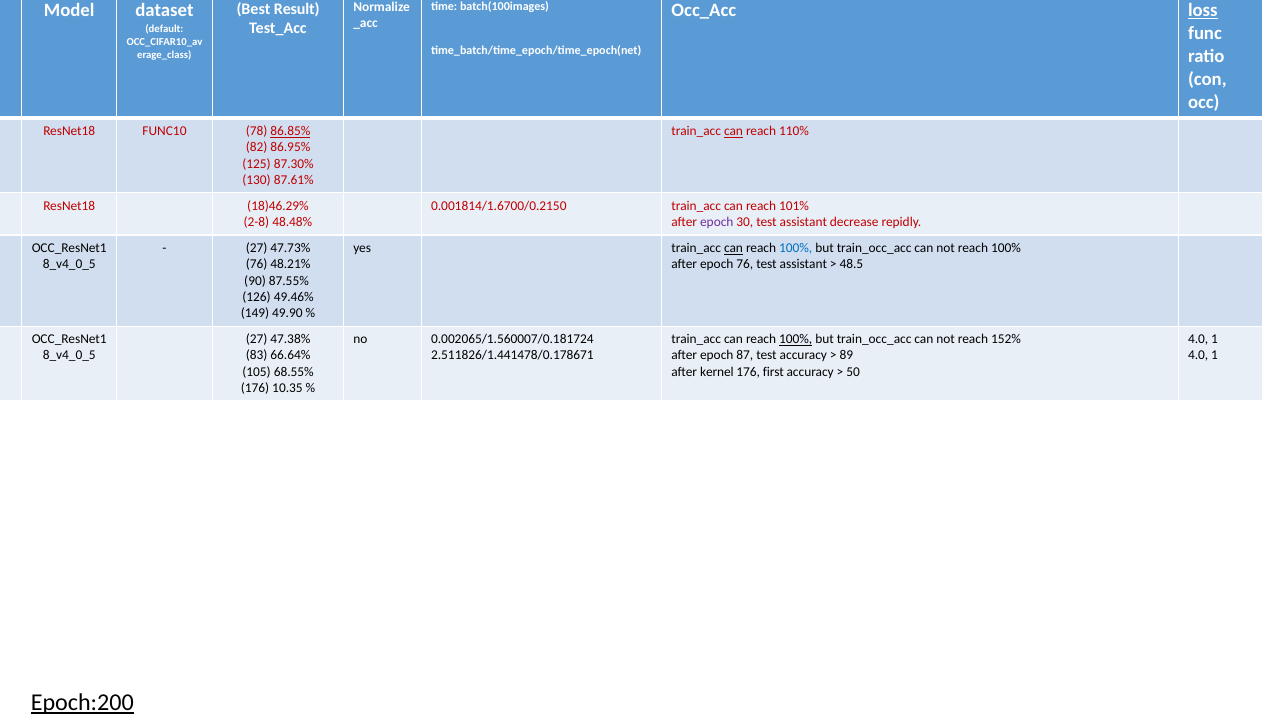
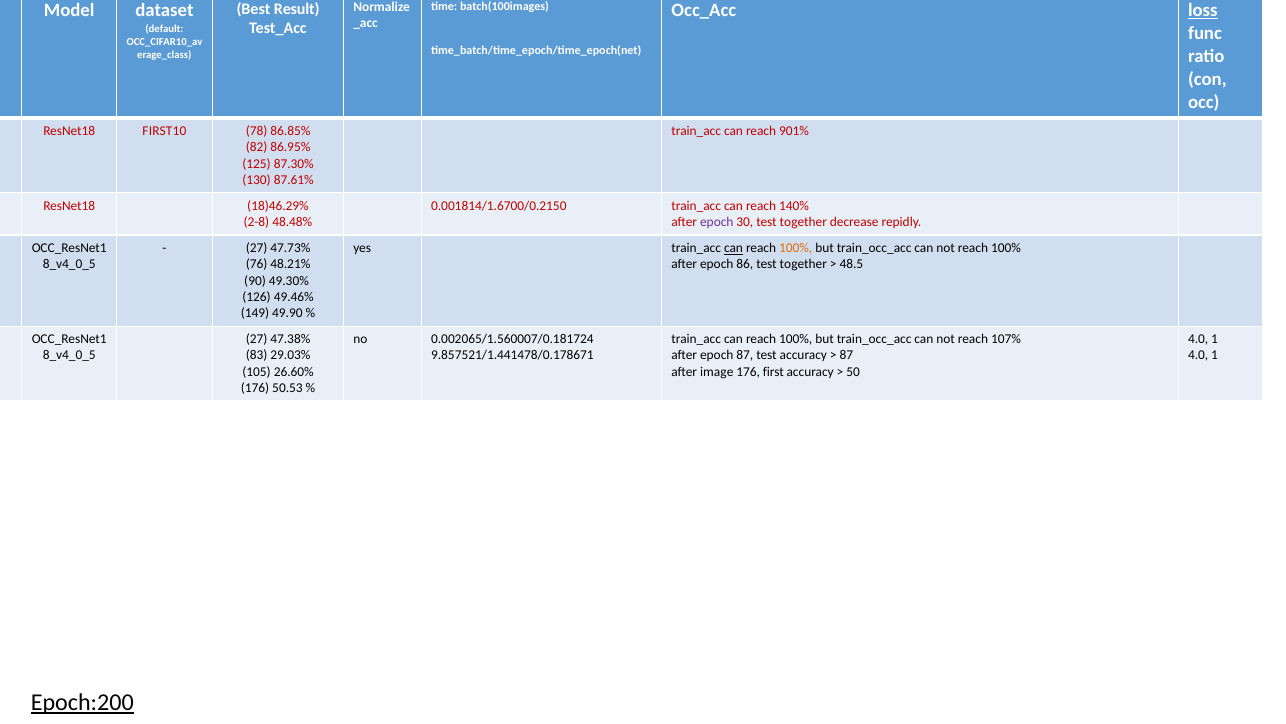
FUNC10: FUNC10 -> FIRST10 (164, 131)
86.85% underline: present -> none (290, 131)
can underline: present -> none (734, 131)
110%: 110% -> 901% (794, 131)
101%: 101% -> 140% (794, 206)
30 test assistant: assistant -> together (803, 222)
100% colour: blue -> orange (796, 248)
epoch 76: 76 -> 86 (745, 264)
assistant: assistant -> together (803, 264)
87.55%: 87.55% -> 49.30% (289, 280)
100% underline: present -> none (796, 339)
152%: 152% -> 107% (1006, 339)
66.64%: 66.64% -> 29.03% (290, 355)
2.511826/1.441478/0.178671: 2.511826/1.441478/0.178671 -> 9.857521/1.441478/0.178671 (512, 355)
89: 89 -> 87 (846, 355)
68.55%: 68.55% -> 26.60% (294, 371)
kernel: kernel -> image (717, 371)
10.35: 10.35 -> 50.53 (287, 388)
